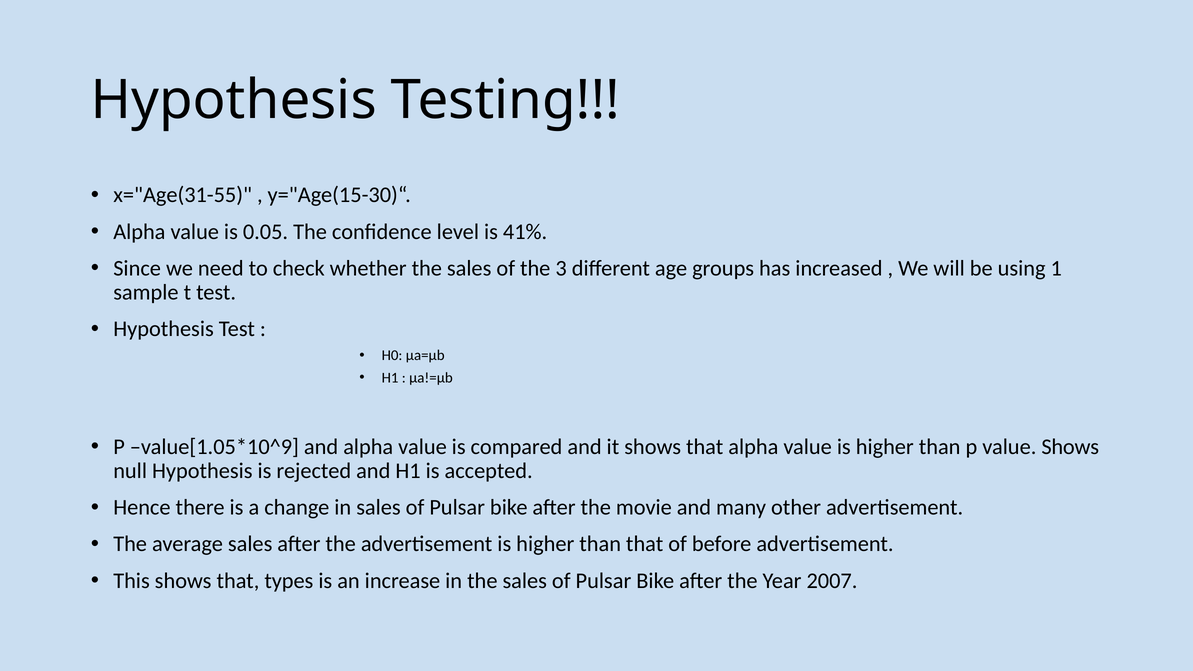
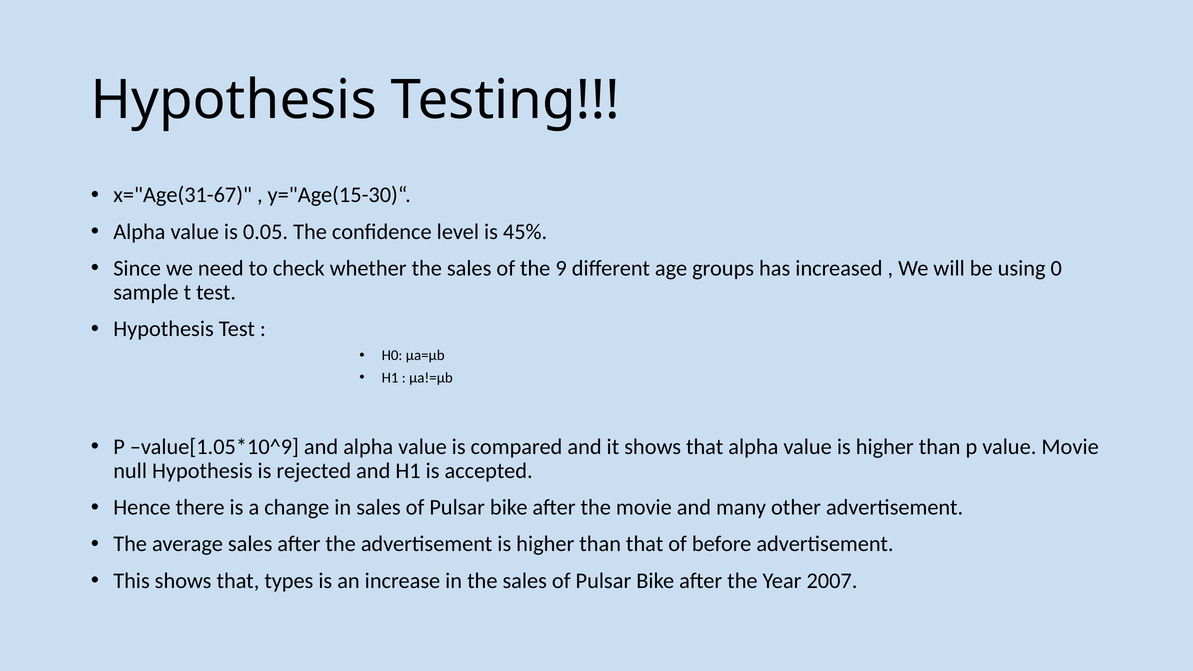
x="Age(31-55: x="Age(31-55 -> x="Age(31-67 (183, 195)
41%: 41% -> 45% (525, 232)
3: 3 -> 9 (561, 268)
1: 1 -> 0 (1056, 268)
value Shows: Shows -> Movie (1070, 447)
